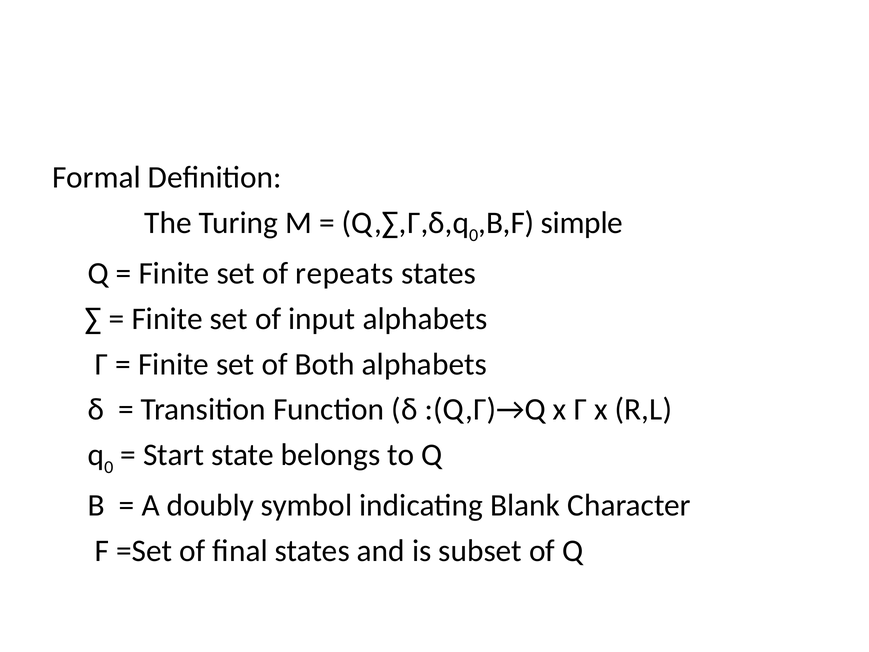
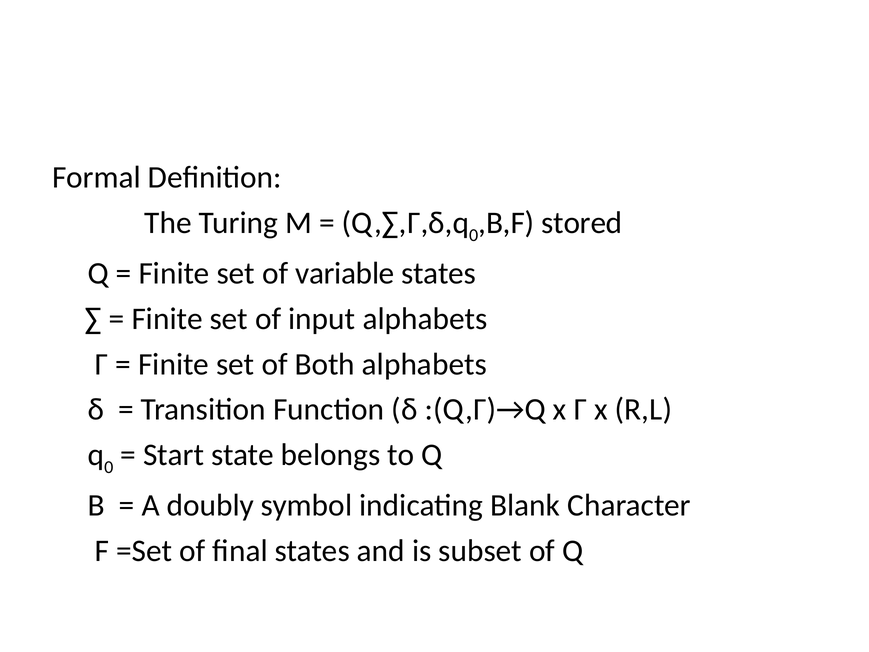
simple: simple -> stored (582, 223)
repeats: repeats -> variable (345, 273)
